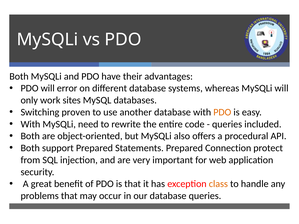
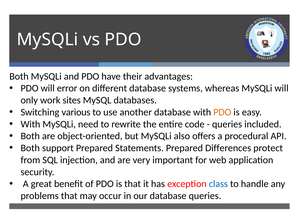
proven: proven -> various (76, 112)
Connection: Connection -> Differences (228, 148)
class colour: orange -> blue (218, 184)
